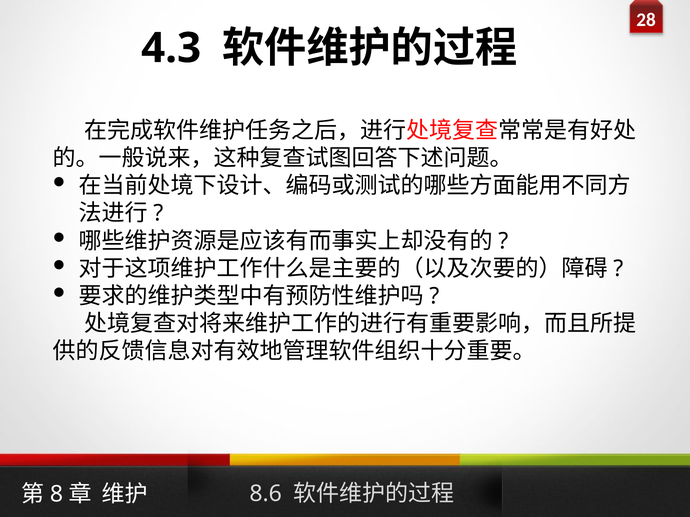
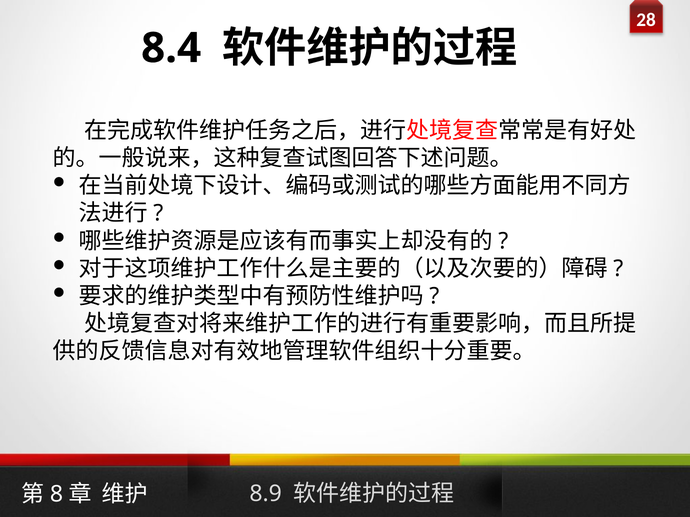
4.3: 4.3 -> 8.4 (171, 48)
8.6: 8.6 -> 8.9 (266, 494)
